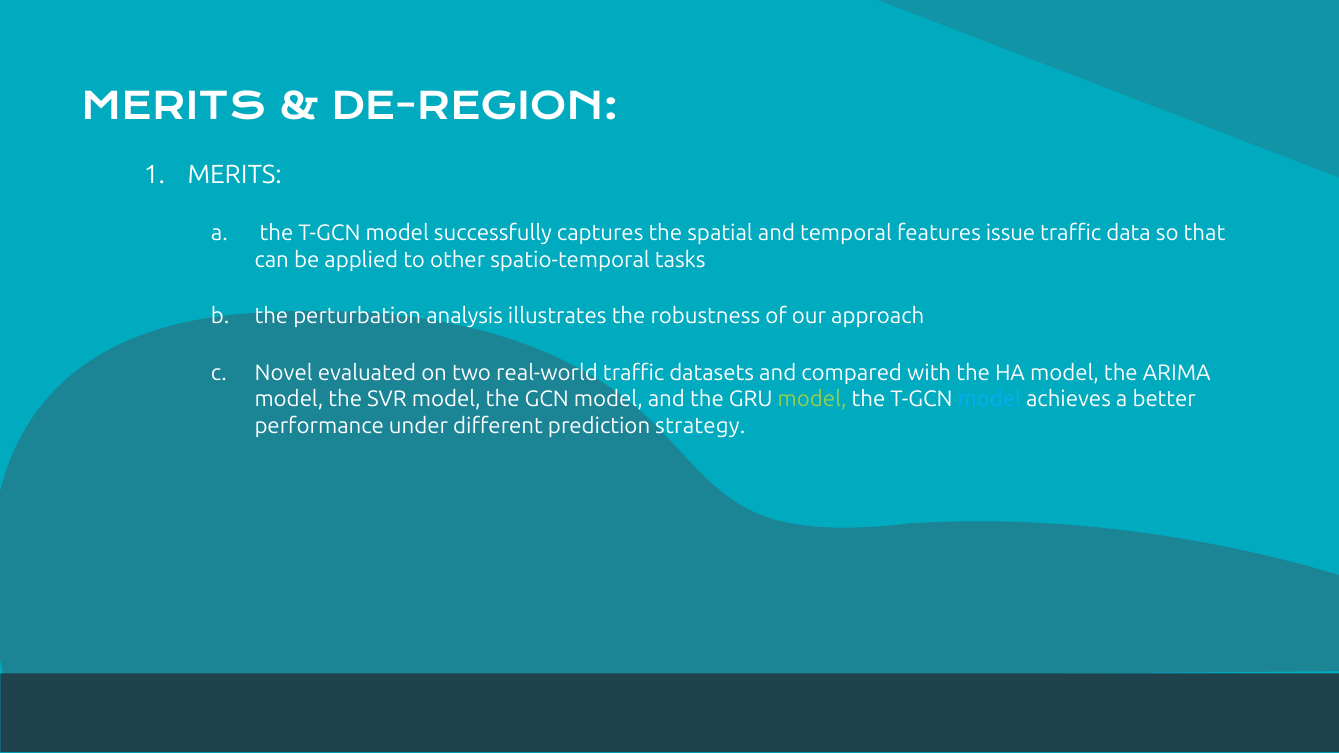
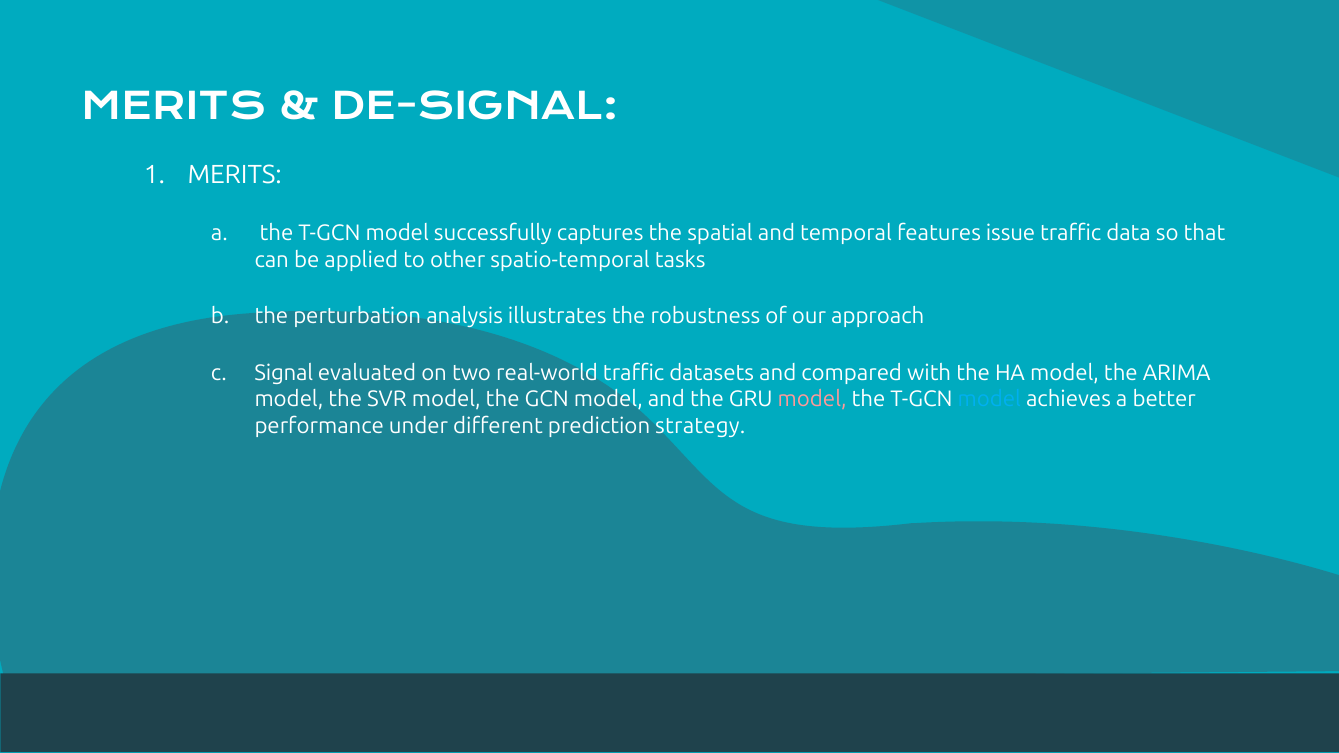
DE-REGION: DE-REGION -> DE-SIGNAL (475, 108)
Novel: Novel -> Signal (284, 373)
model colour: light green -> pink (812, 400)
